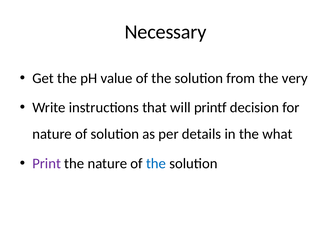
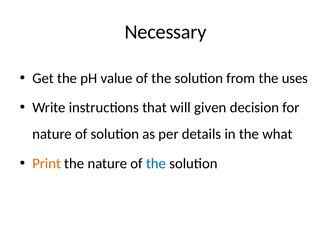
very: very -> uses (295, 78)
printf: printf -> given (210, 108)
Print colour: purple -> orange (47, 164)
